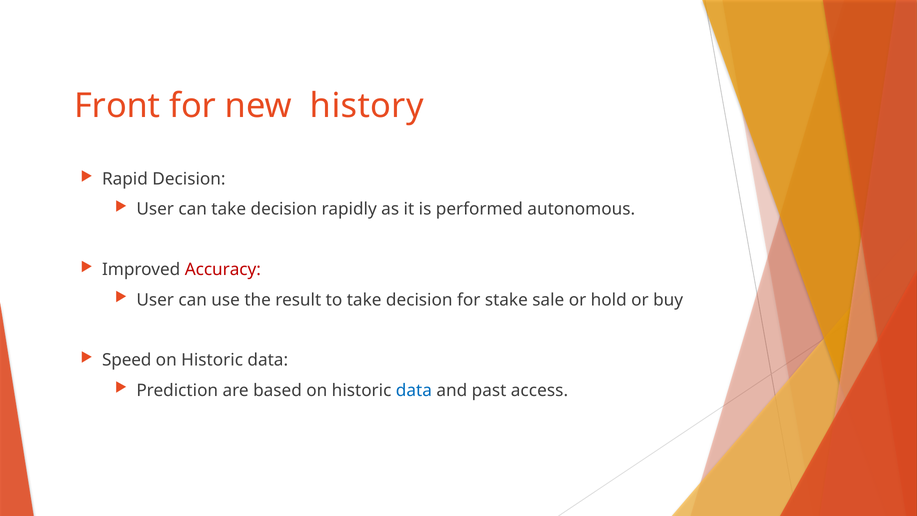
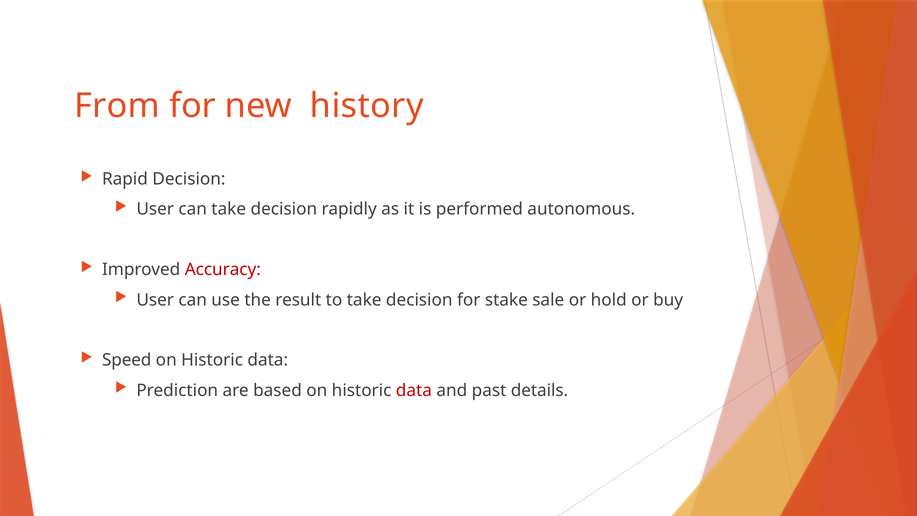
Front: Front -> From (117, 106)
data colour: blue -> red (414, 390)
access: access -> details (540, 390)
